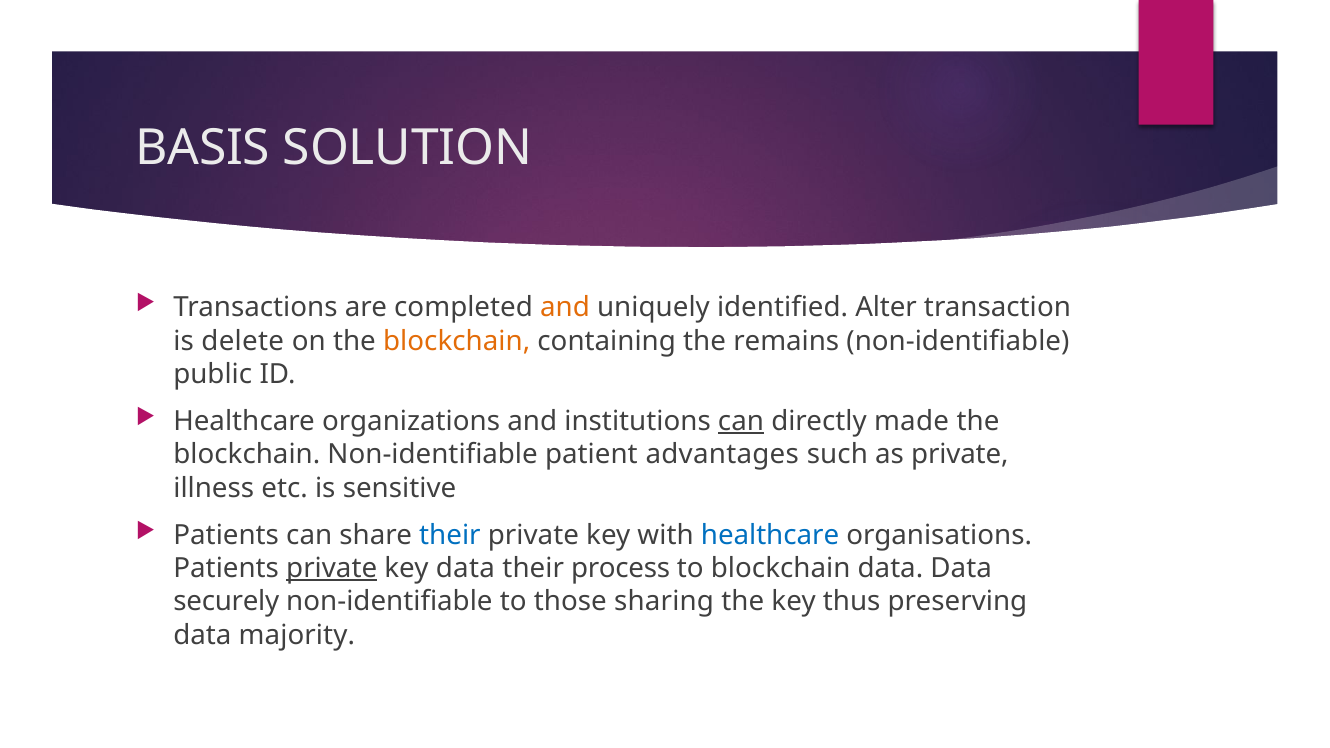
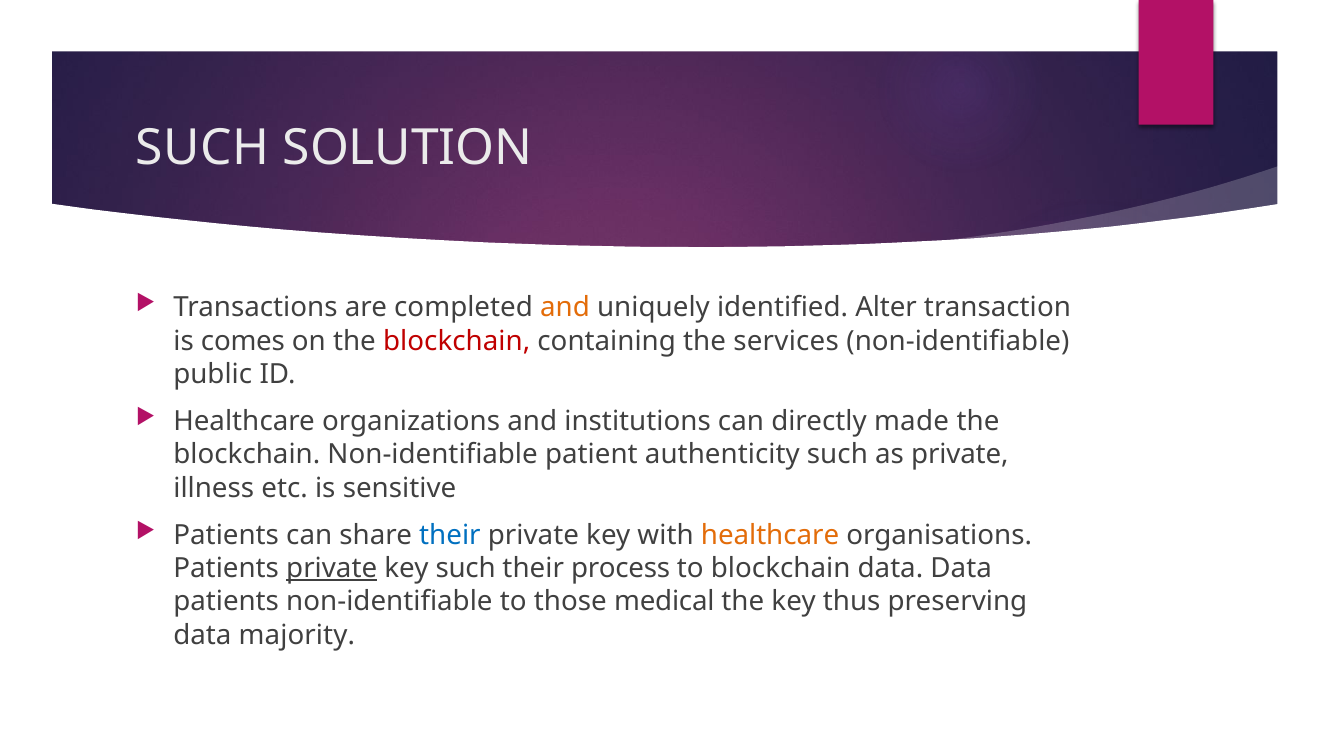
BASIS: BASIS -> SUCH (203, 148)
delete: delete -> comes (243, 341)
blockchain colour: orange -> red (457, 341)
remains: remains -> services (786, 341)
can underline: present -> none (741, 421)
advantages: advantages -> authenticity (722, 455)
healthcare colour: blue -> orange (770, 535)
key data: data -> such (466, 568)
securely: securely -> patients (226, 602)
sharing: sharing -> medical (664, 602)
